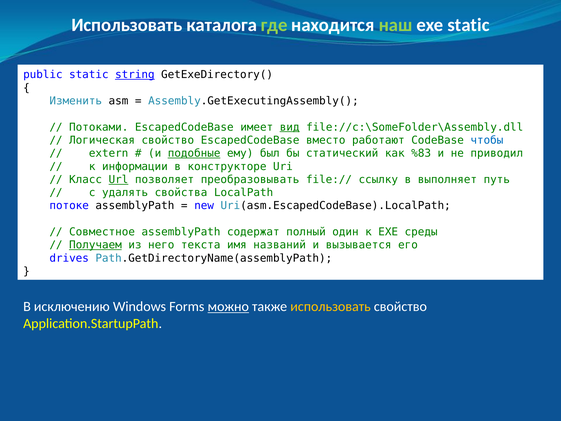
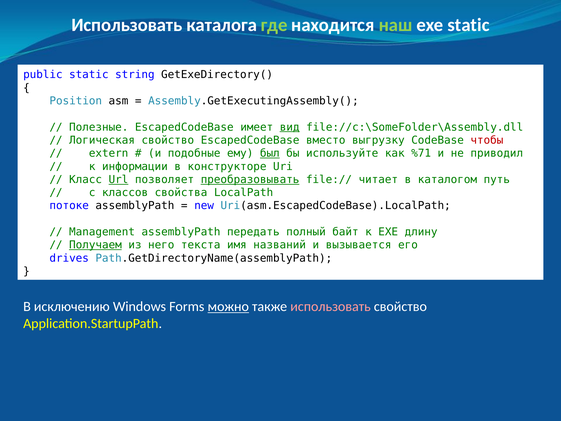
string underline: present -> none (135, 75)
Изменить: Изменить -> Position (76, 101)
Потоками: Потоками -> Полезные (99, 127)
работают: работают -> выгрузку (378, 140)
чтобы colour: blue -> red (487, 140)
подобные underline: present -> none (194, 153)
был underline: none -> present (270, 153)
статический: статический -> используйте (342, 153)
%83: %83 -> %71 (421, 153)
преобразовывать underline: none -> present (250, 179)
ссылку: ссылку -> читает (378, 179)
выполняет: выполняет -> каталогом (447, 179)
удалять: удалять -> классов (125, 193)
Совместное: Совместное -> Management (102, 232)
содержат: содержат -> передать (253, 232)
один: один -> байт (345, 232)
среды: среды -> длину (421, 232)
использовать colour: yellow -> pink (331, 306)
